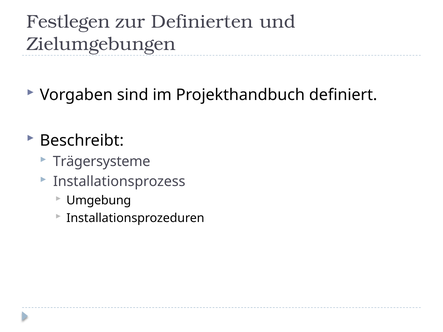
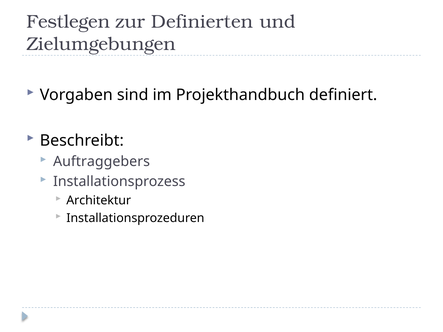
Trägersysteme: Trägersysteme -> Auftraggebers (102, 162)
Umgebung: Umgebung -> Architektur (99, 200)
